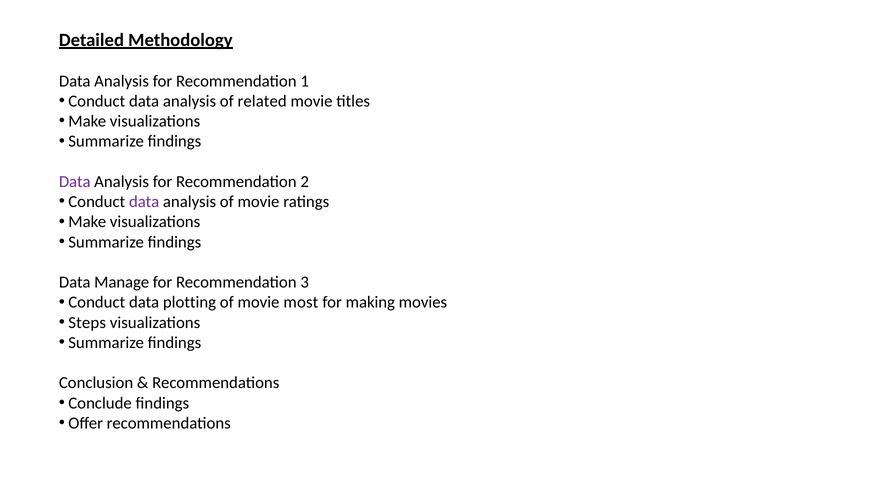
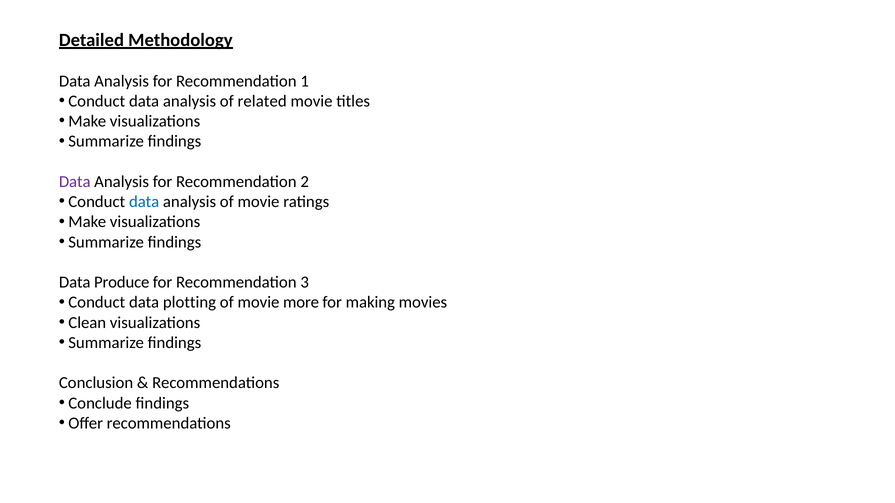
data colour: purple -> blue (144, 202)
Manage: Manage -> Produce (122, 283)
most: most -> more (301, 303)
Steps: Steps -> Clean (87, 323)
